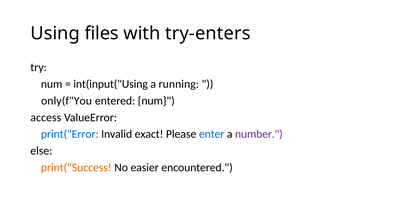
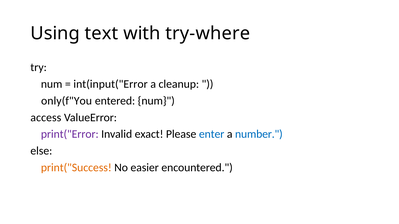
files: files -> text (101, 34)
try-enters: try-enters -> try-where (208, 34)
int(input("Using: int(input("Using -> int(input("Error (111, 84)
running: running -> cleanup (179, 84)
print("Error colour: blue -> purple (70, 134)
number colour: purple -> blue (259, 134)
